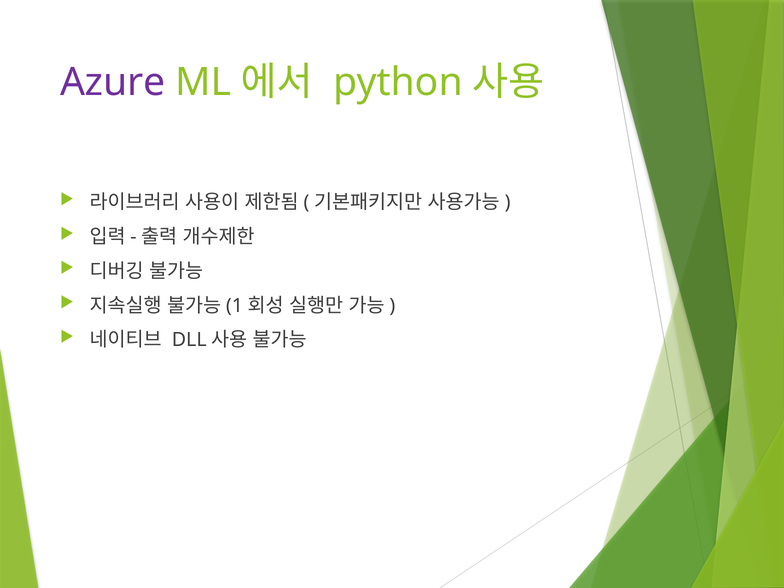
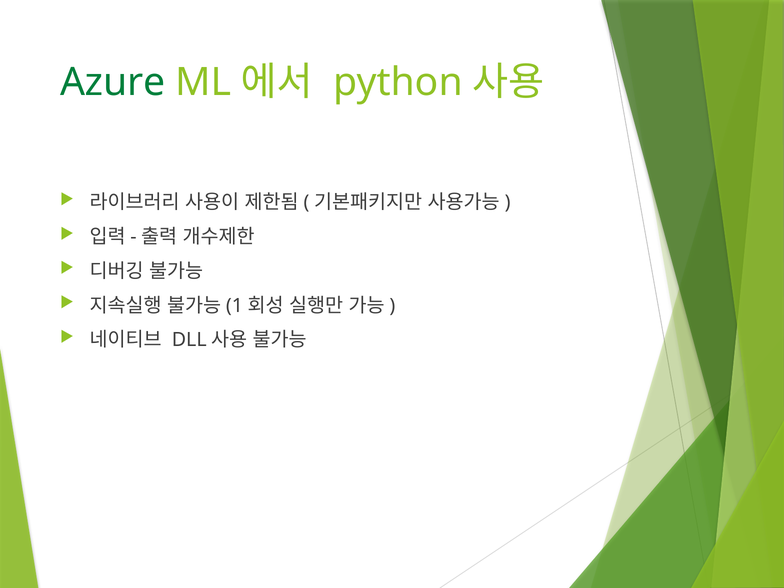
Azure colour: purple -> green (113, 82)
